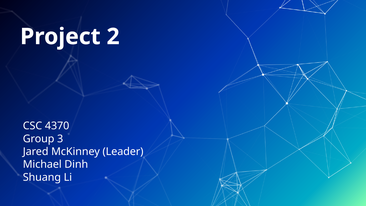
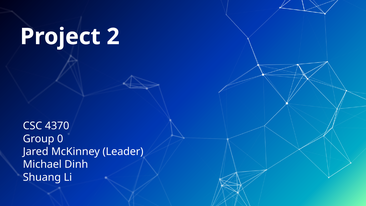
3: 3 -> 0 (60, 139)
